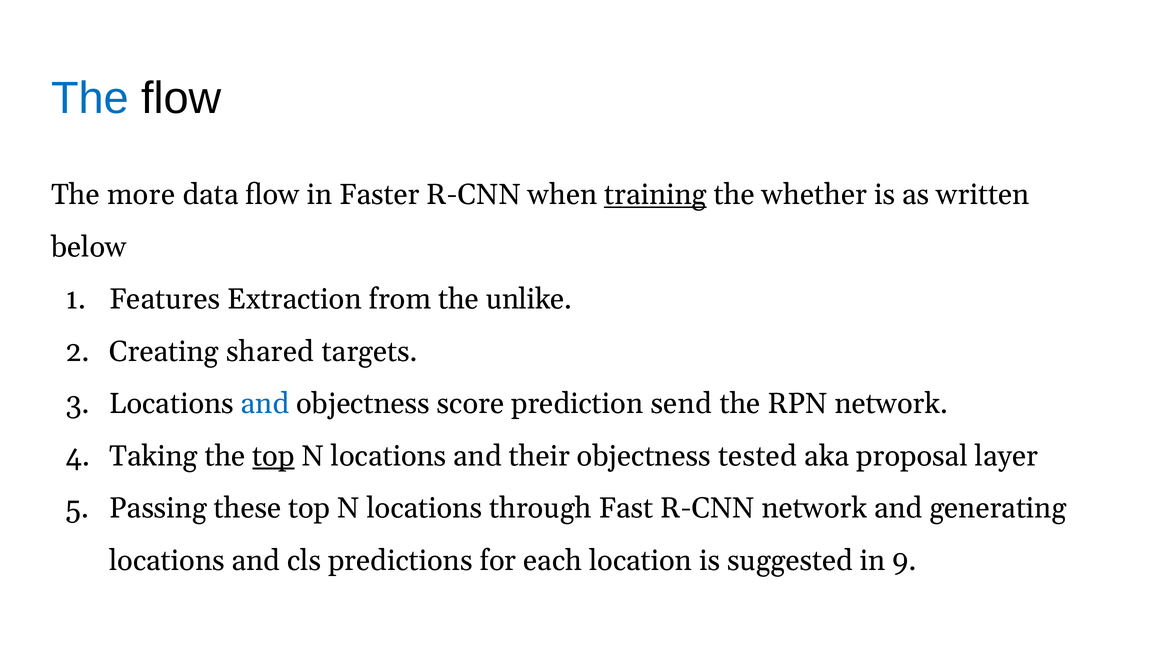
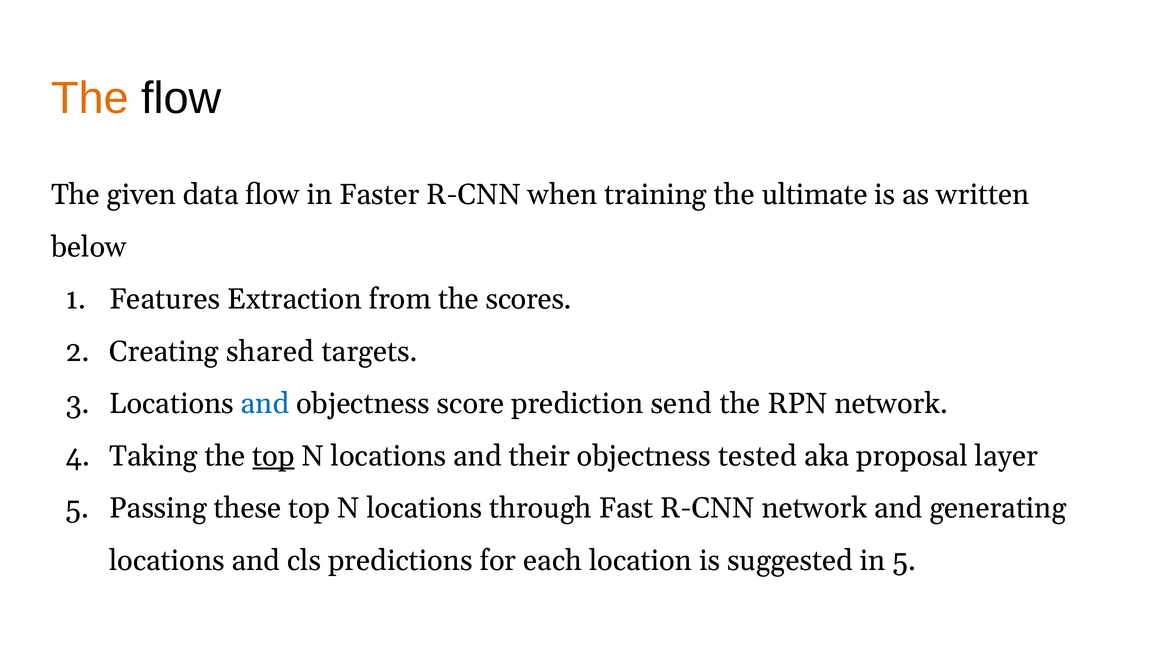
The colour: blue -> orange (90, 98)
more: more -> given (141, 195)
training underline: present -> none (655, 195)
whether: whether -> ultimate (815, 195)
unlike: unlike -> scores (529, 299)
in 9: 9 -> 5 (904, 561)
